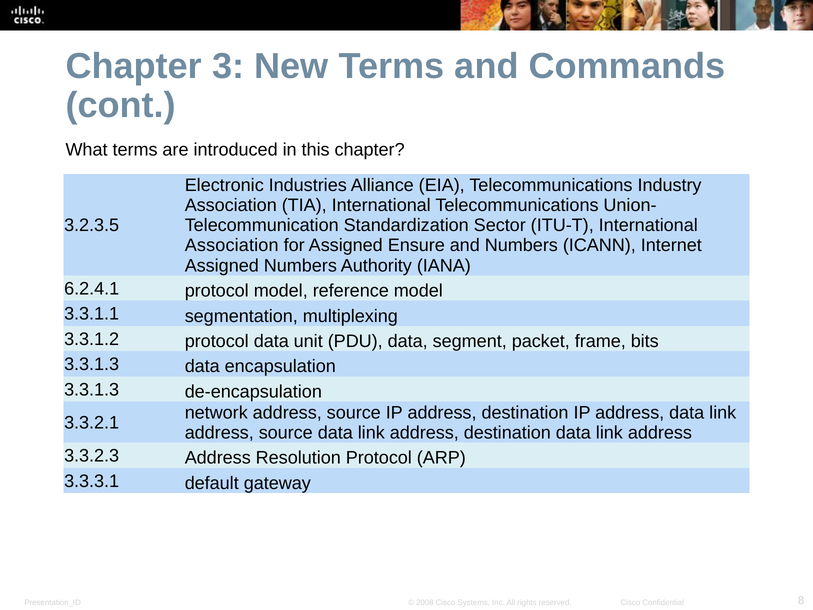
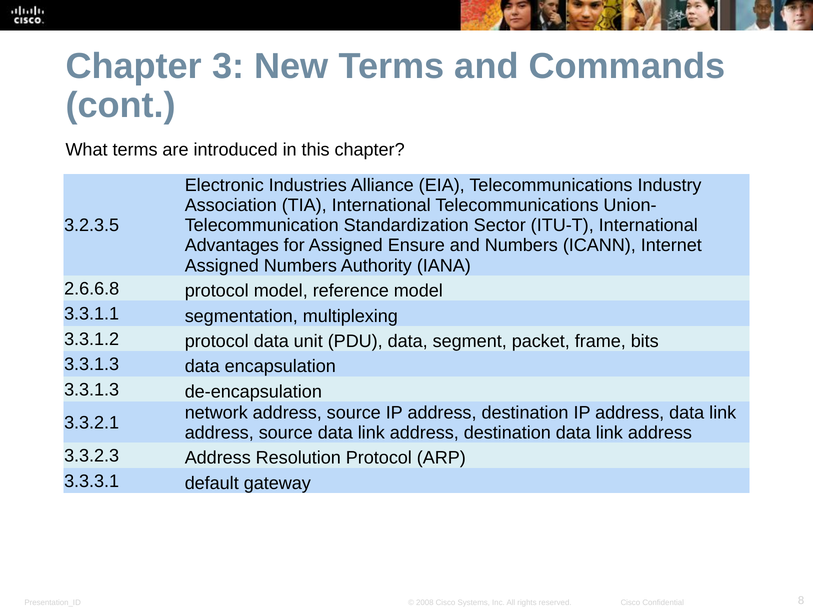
Association: Association -> Advantages (232, 245)
6.2.4.1: 6.2.4.1 -> 2.6.6.8 (92, 289)
